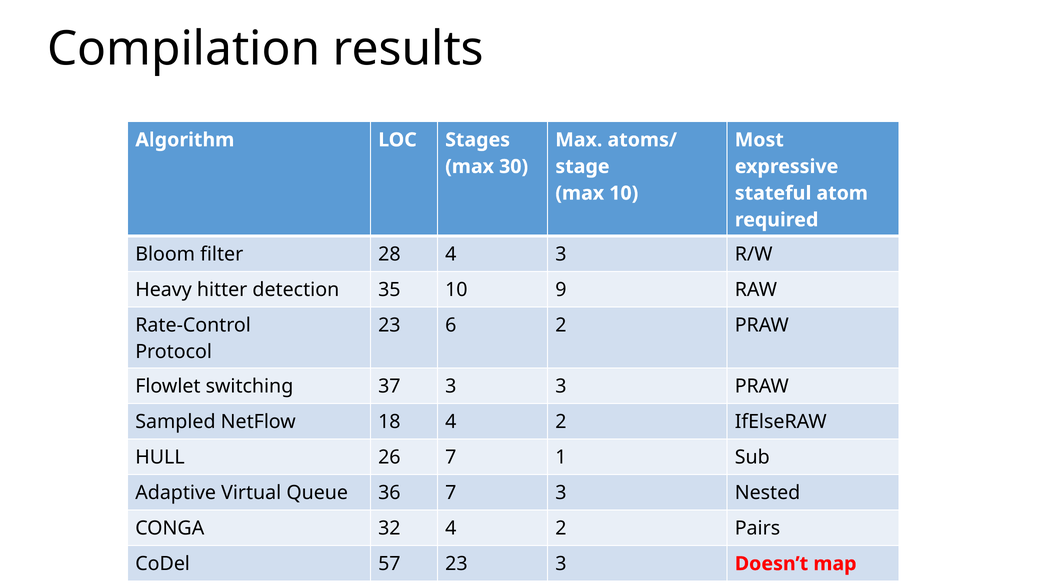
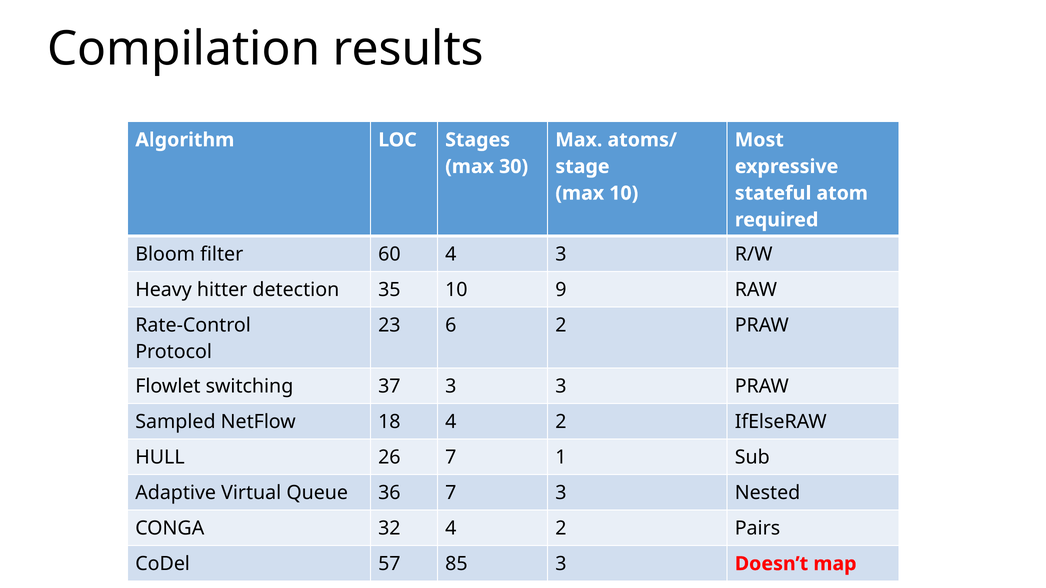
28: 28 -> 60 (389, 255)
57 23: 23 -> 85 (456, 564)
